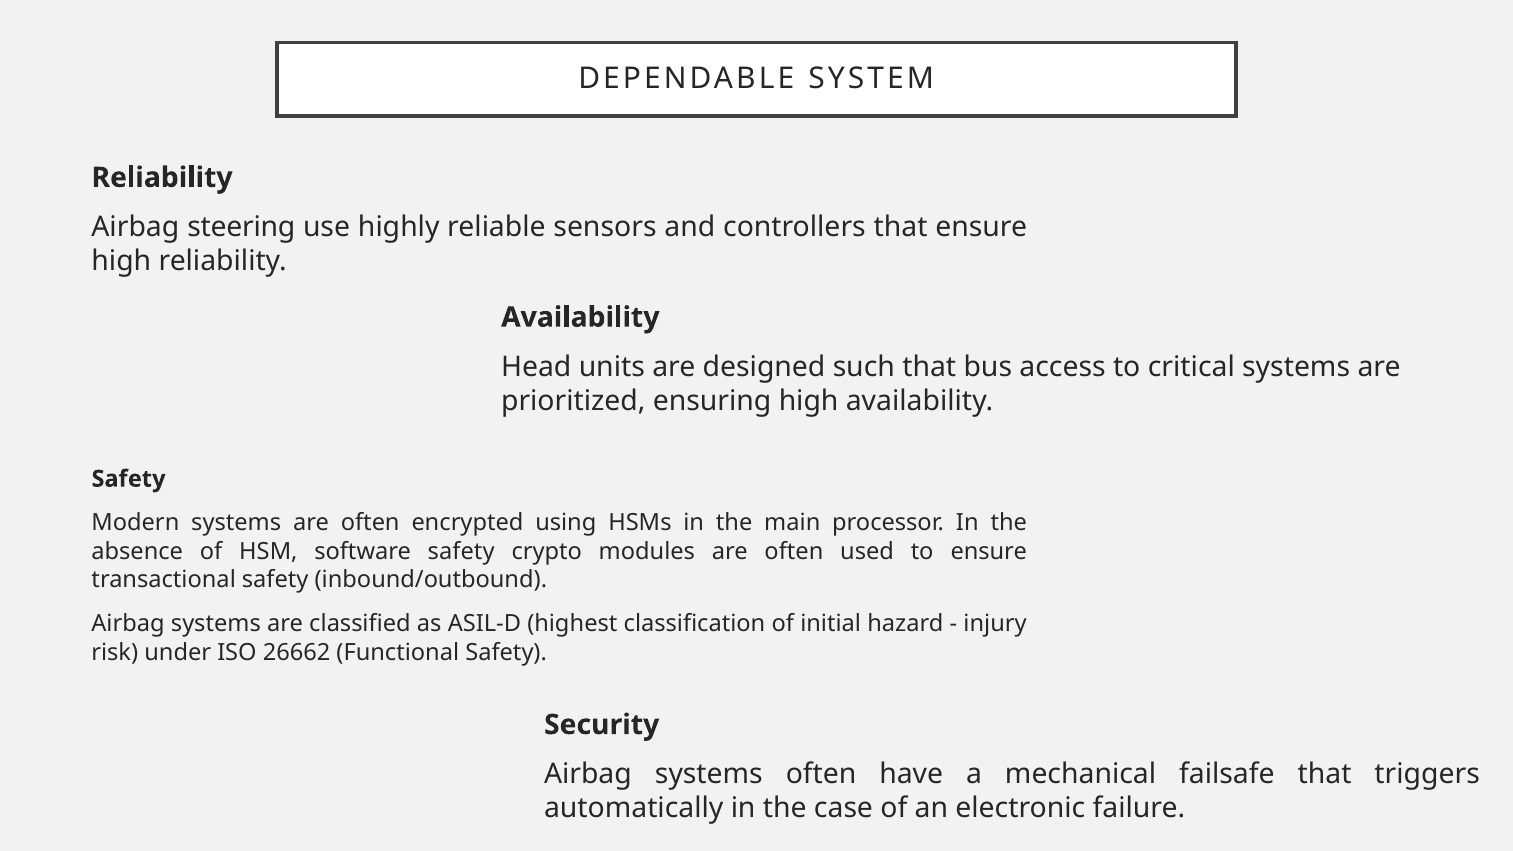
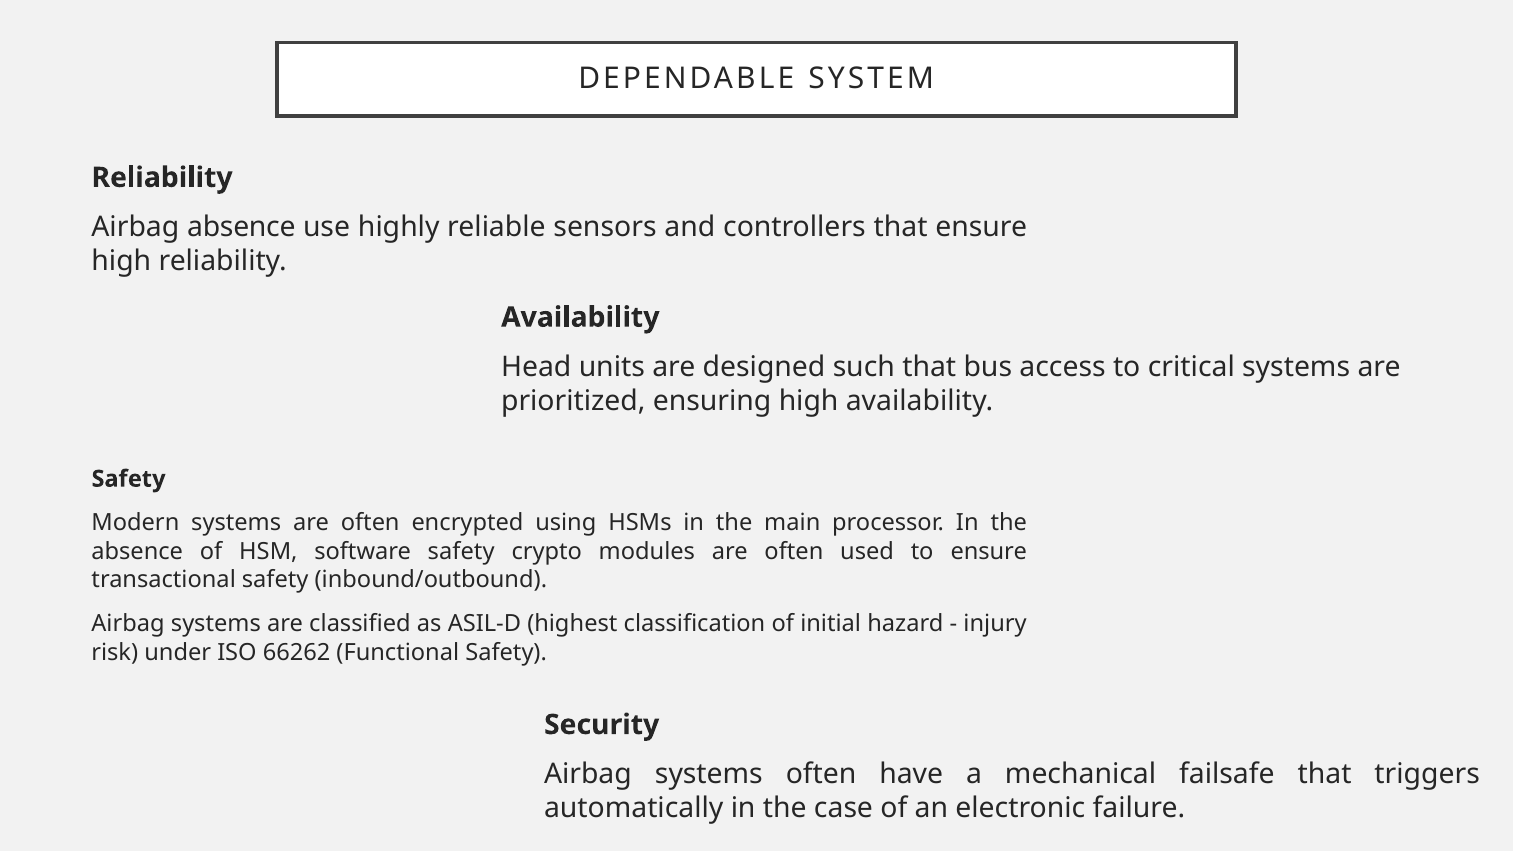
Airbag steering: steering -> absence (241, 227)
26662: 26662 -> 66262 (297, 652)
